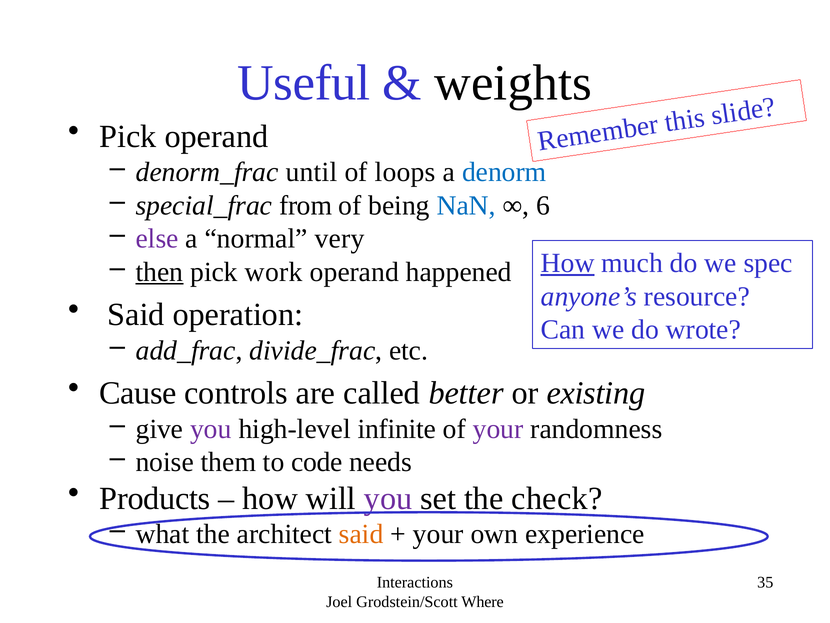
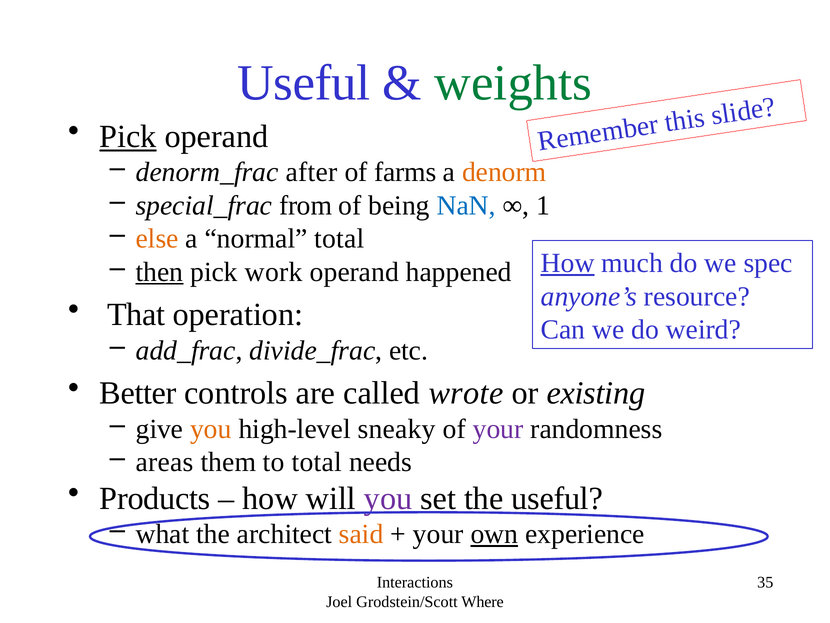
weights colour: black -> green (513, 83)
Pick underline: none -> present (128, 136)
until: until -> after (312, 172)
loops: loops -> farms (405, 172)
denorm colour: blue -> orange (504, 172)
6: 6 -> 1 (543, 205)
else colour: purple -> orange (157, 239)
normal very: very -> total (340, 239)
Said: Said -> That (136, 314)
wrote: wrote -> weird (703, 329)
Cause: Cause -> Better (138, 393)
better: better -> wrote (466, 393)
you colour: purple -> orange (211, 429)
infinite: infinite -> sneaky (397, 429)
noise: noise -> areas (165, 462)
to code: code -> total (317, 462)
the check: check -> useful (557, 498)
own underline: none -> present (494, 534)
